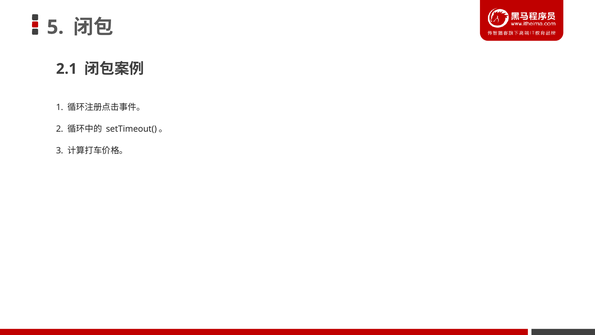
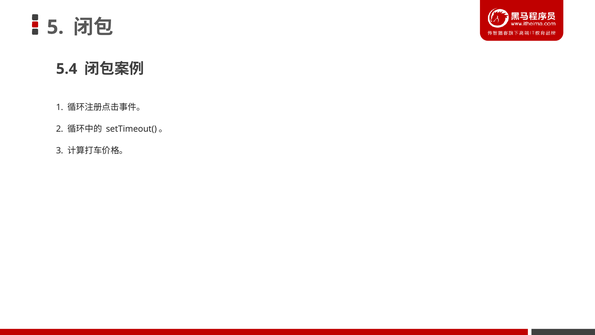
2.1: 2.1 -> 5.4 (67, 69)
